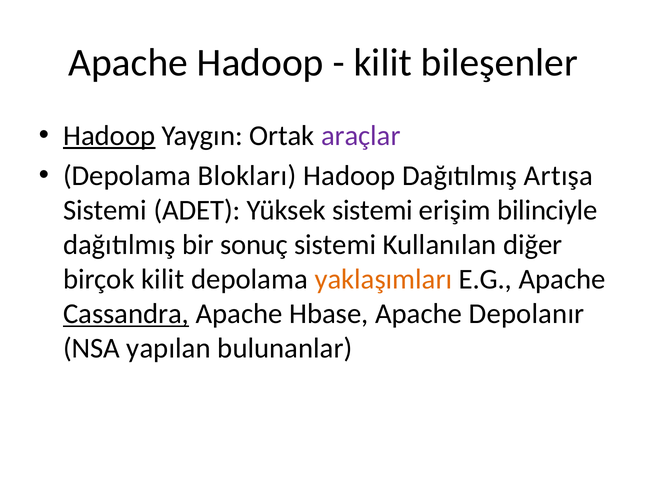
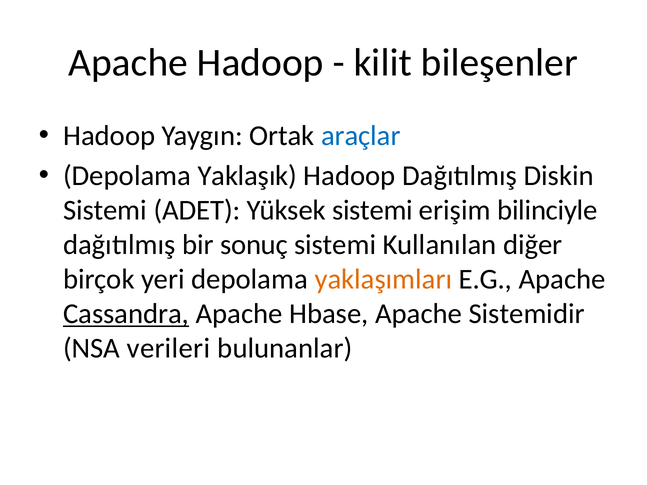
Hadoop underline: present -> none (109, 136)
araçlar colour: purple -> blue (361, 136)
Blokları: Blokları -> Yaklaşık (247, 176)
Artışa: Artışa -> Diskin (559, 176)
birçok kilit: kilit -> yeri (163, 280)
Depolanır: Depolanır -> Sistemidir (527, 314)
yapılan: yapılan -> verileri (169, 349)
